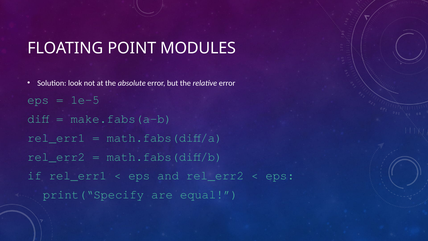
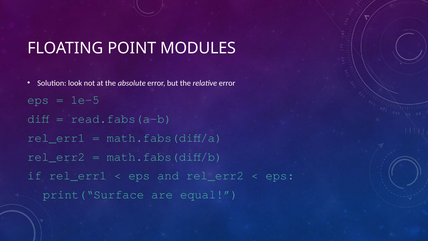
make.fabs(a-b: make.fabs(a-b -> read.fabs(a-b (121, 119)
print(“Specify: print(“Specify -> print(“Surface (93, 194)
